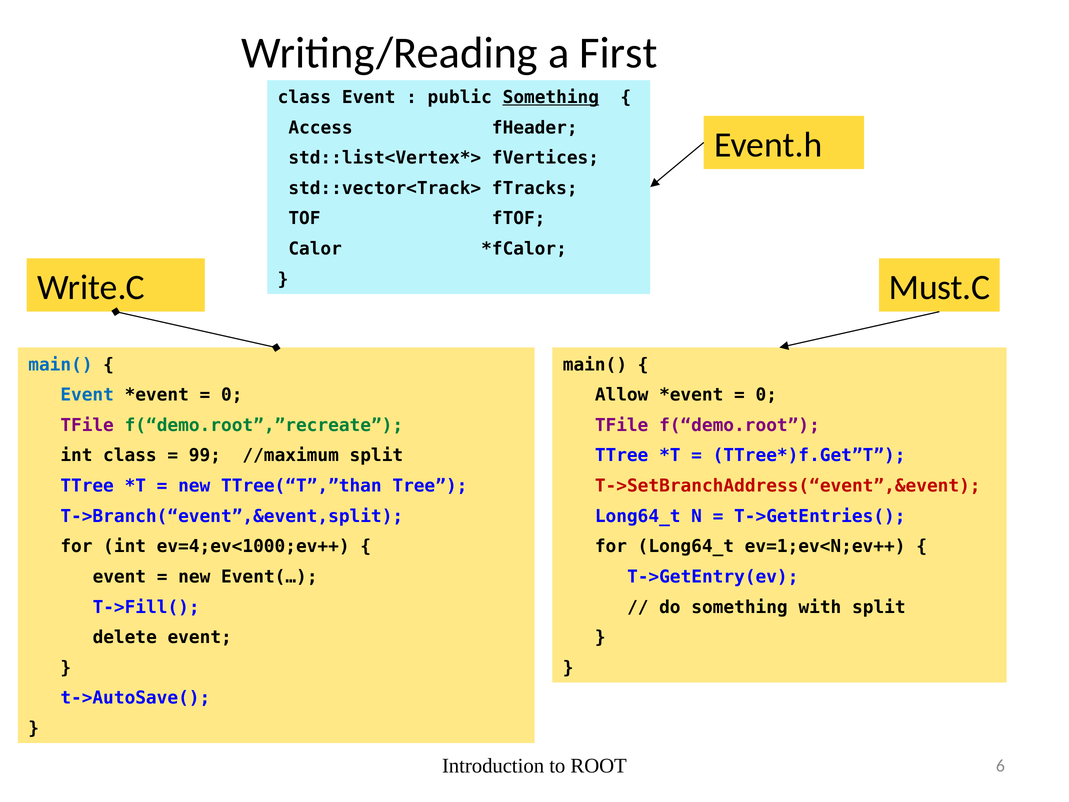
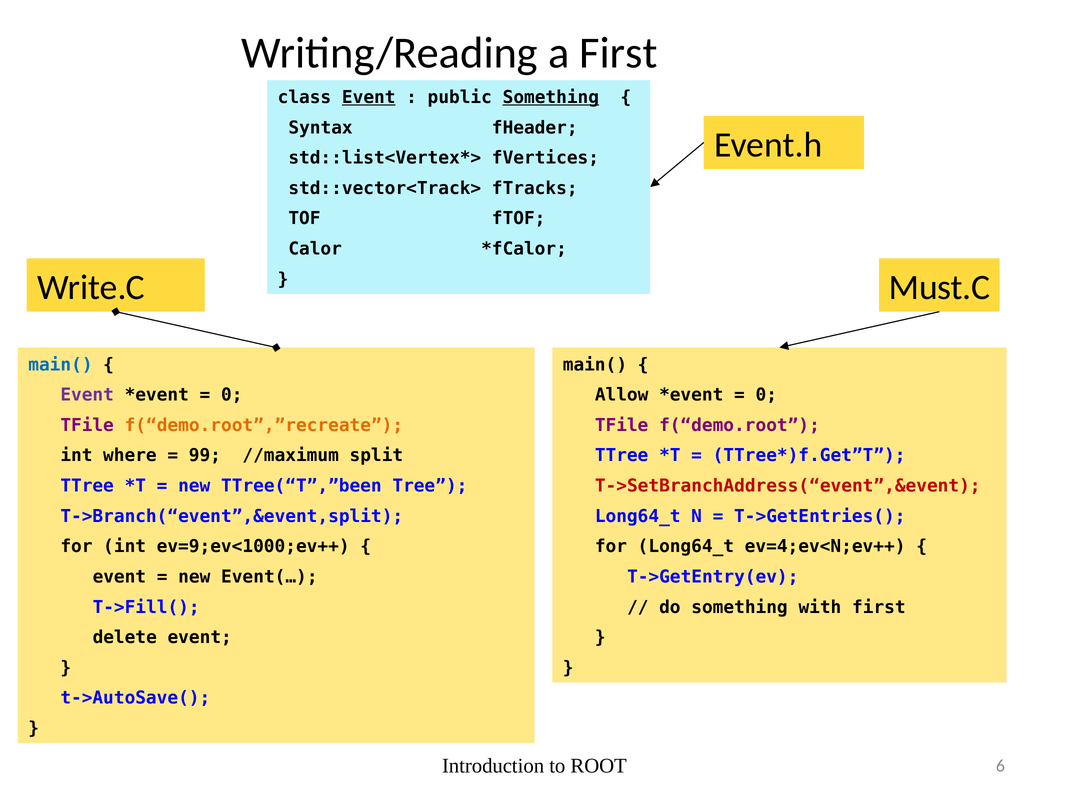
Event underline: none -> present (369, 97)
Access: Access -> Syntax (321, 128)
Event colour: blue -> purple (87, 395)
f(“demo.root”,”recreate colour: green -> orange (264, 425)
int class: class -> where (130, 455)
TTree(“T”,”than: TTree(“T”,”than -> TTree(“T”,”been (301, 486)
ev=4;ev<1000;ev++: ev=4;ev<1000;ev++ -> ev=9;ev<1000;ev++ (253, 546)
ev=1;ev<N;ev++: ev=1;ev<N;ev++ -> ev=4;ev<N;ev++ (825, 546)
with split: split -> first (879, 607)
